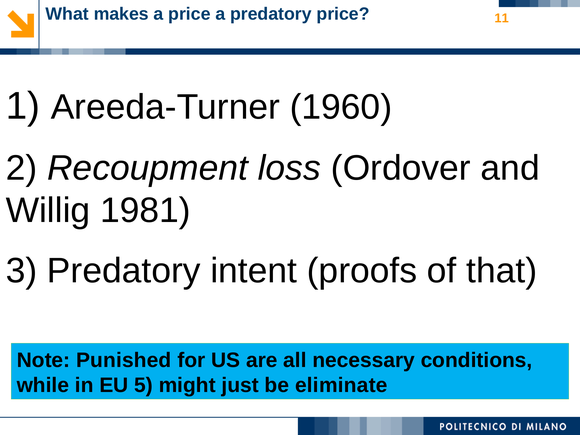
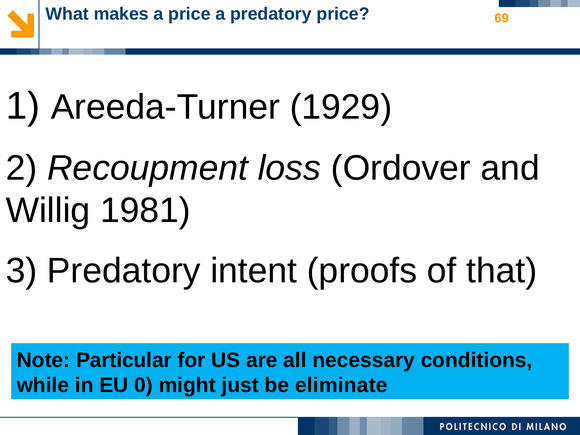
11: 11 -> 69 (502, 18)
1960: 1960 -> 1929 (341, 107)
Punished: Punished -> Particular (124, 360)
5: 5 -> 0 (144, 385)
